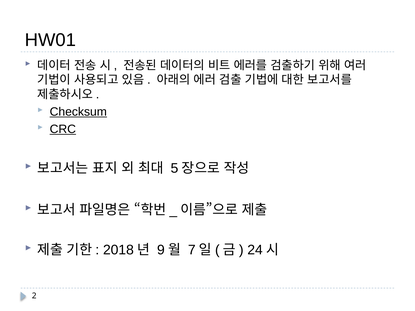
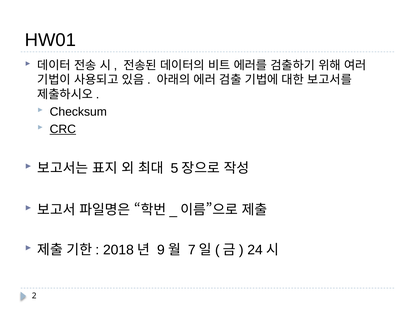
Checksum underline: present -> none (78, 112)
